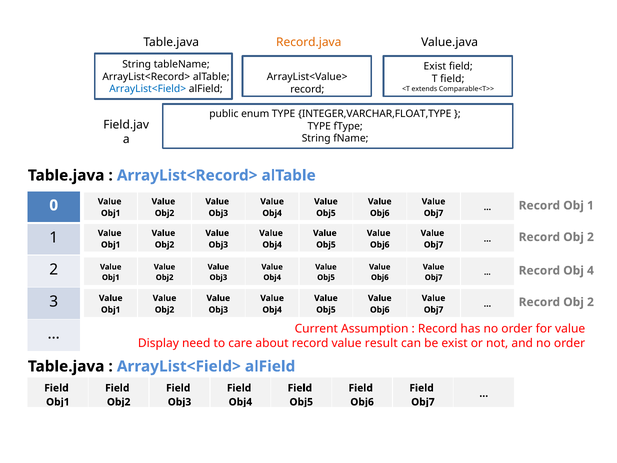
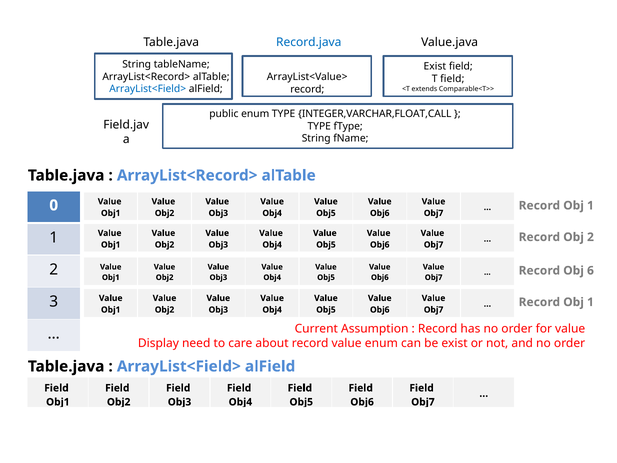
Record.java colour: orange -> blue (309, 42)
INTEGER,VARCHAR,FLOAT,TYPE: INTEGER,VARCHAR,FLOAT,TYPE -> INTEGER,VARCHAR,FLOAT,CALL (375, 114)
4: 4 -> 6 (590, 270)
2: 2 -> 1 (590, 302)
value result: result -> enum (381, 343)
